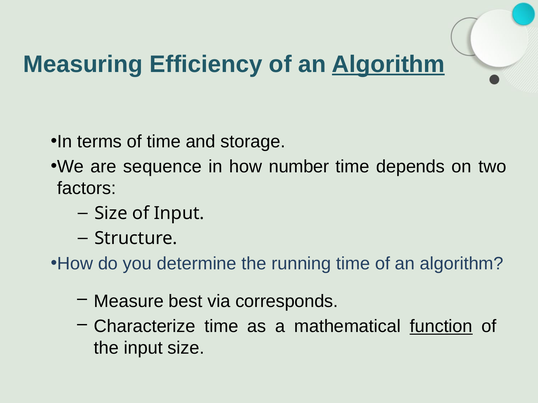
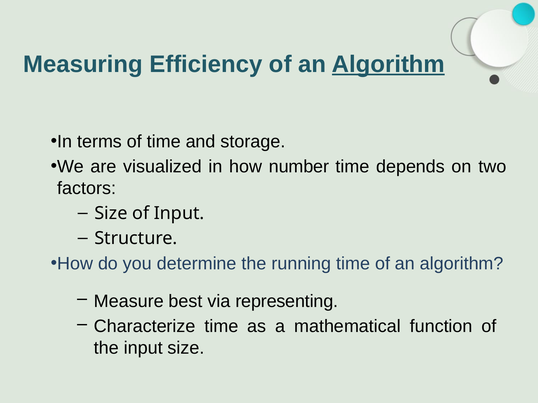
sequence: sequence -> visualized (163, 167)
corresponds: corresponds -> representing (287, 302)
function underline: present -> none (441, 327)
